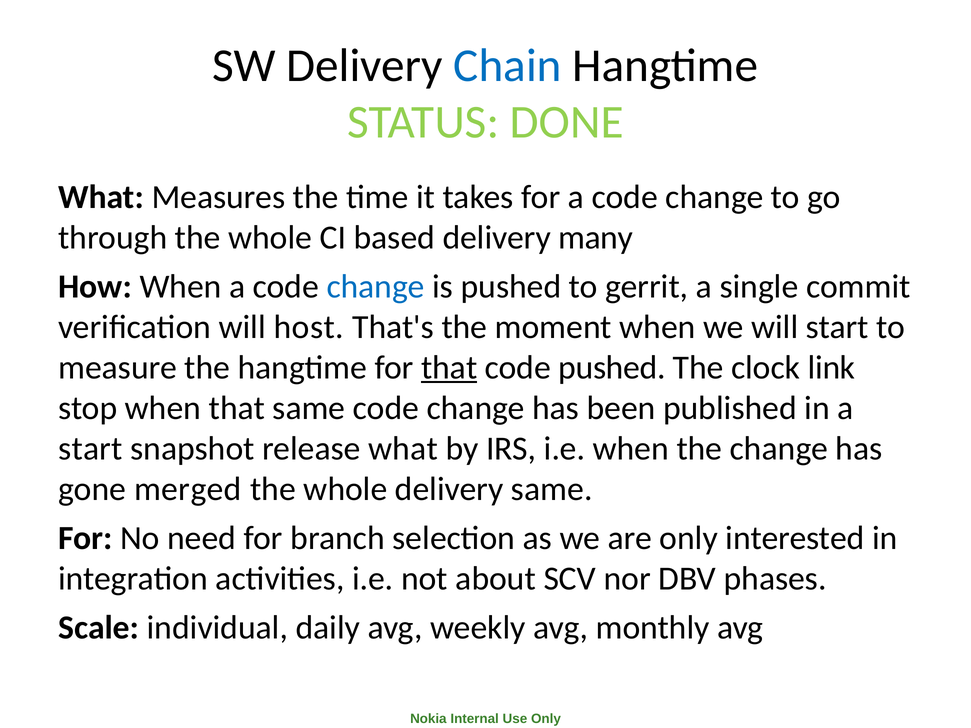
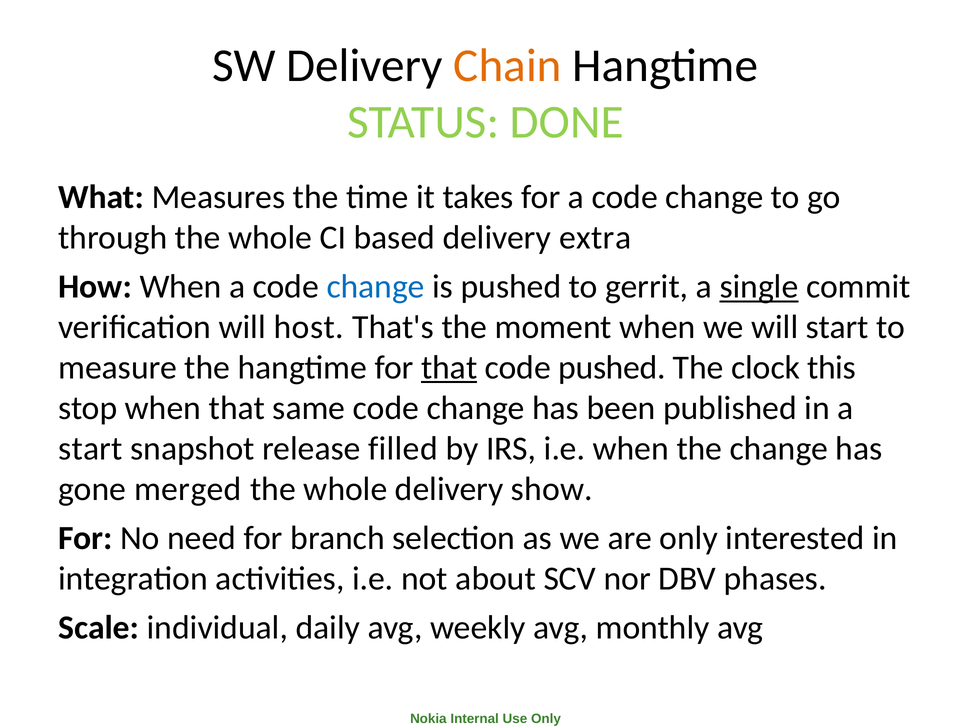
Chain colour: blue -> orange (508, 66)
many: many -> extra (595, 238)
single underline: none -> present (759, 287)
link: link -> this (832, 368)
release what: what -> filled (403, 449)
delivery same: same -> show (552, 489)
